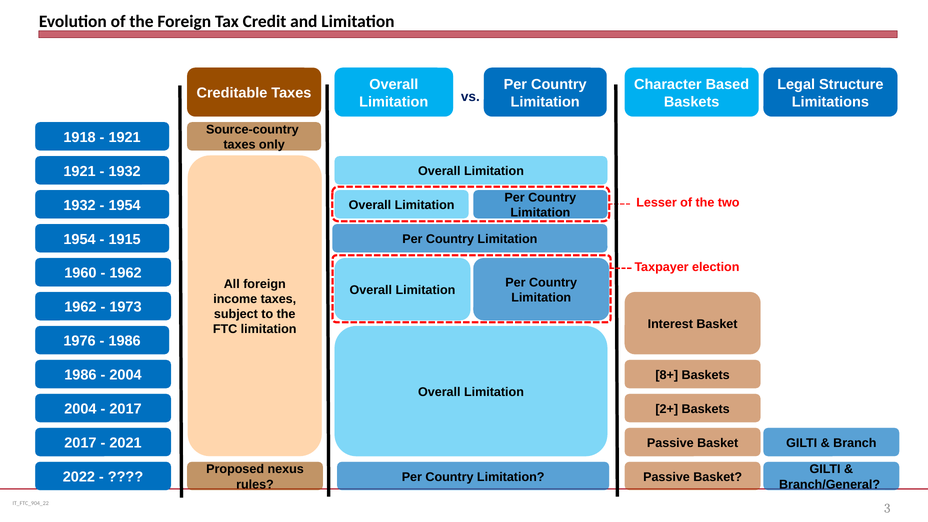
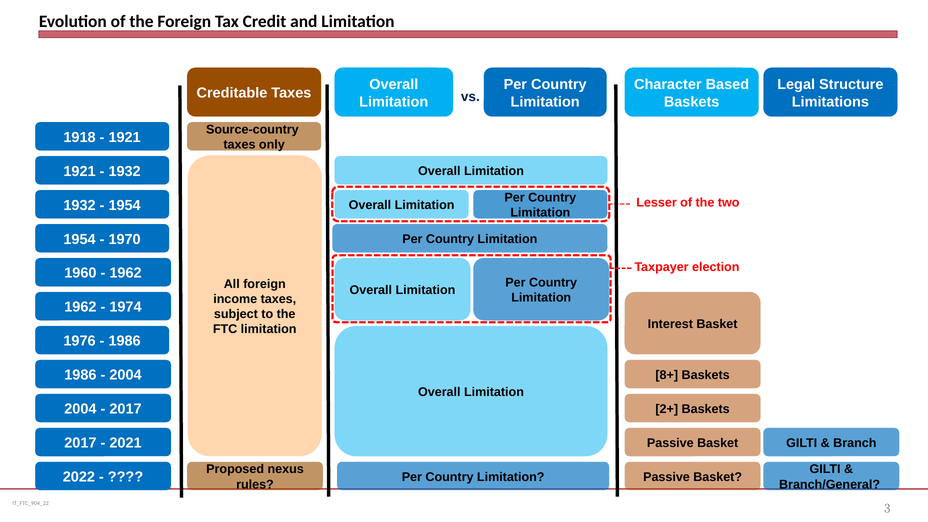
1915: 1915 -> 1970 (125, 239)
1973: 1973 -> 1974 (126, 307)
